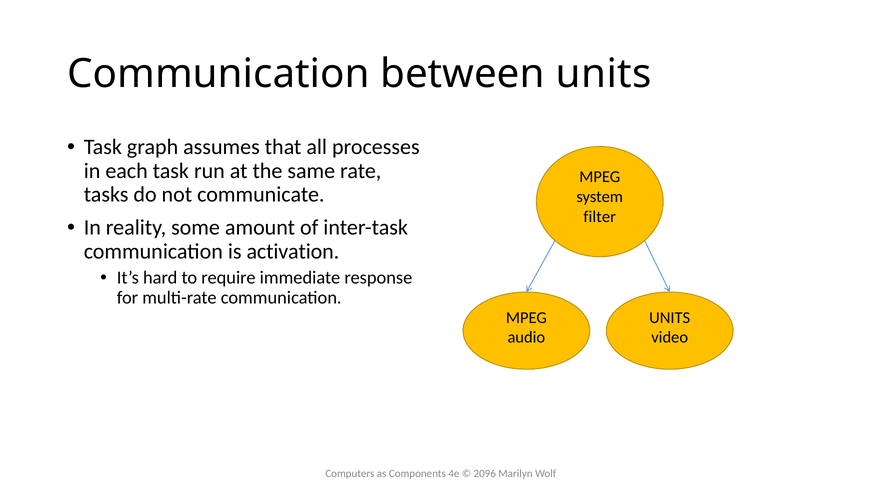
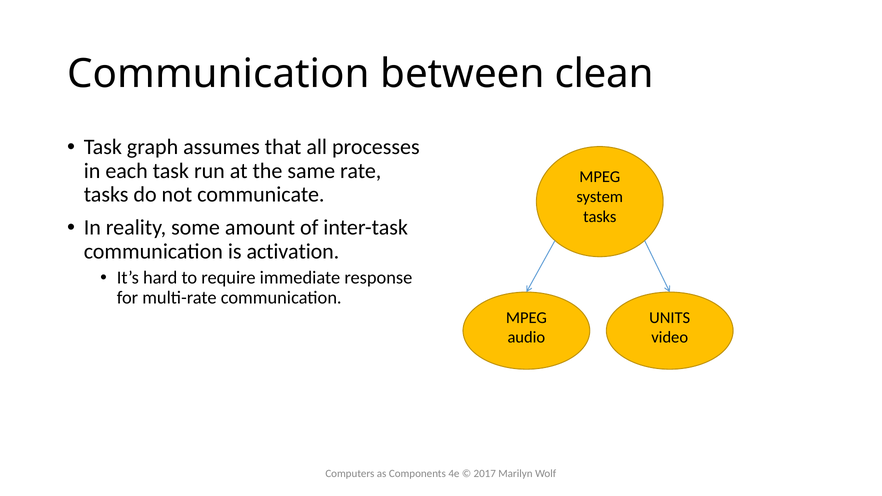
between units: units -> clean (604, 74)
filter: filter -> tasks (600, 217)
2096: 2096 -> 2017 (485, 474)
